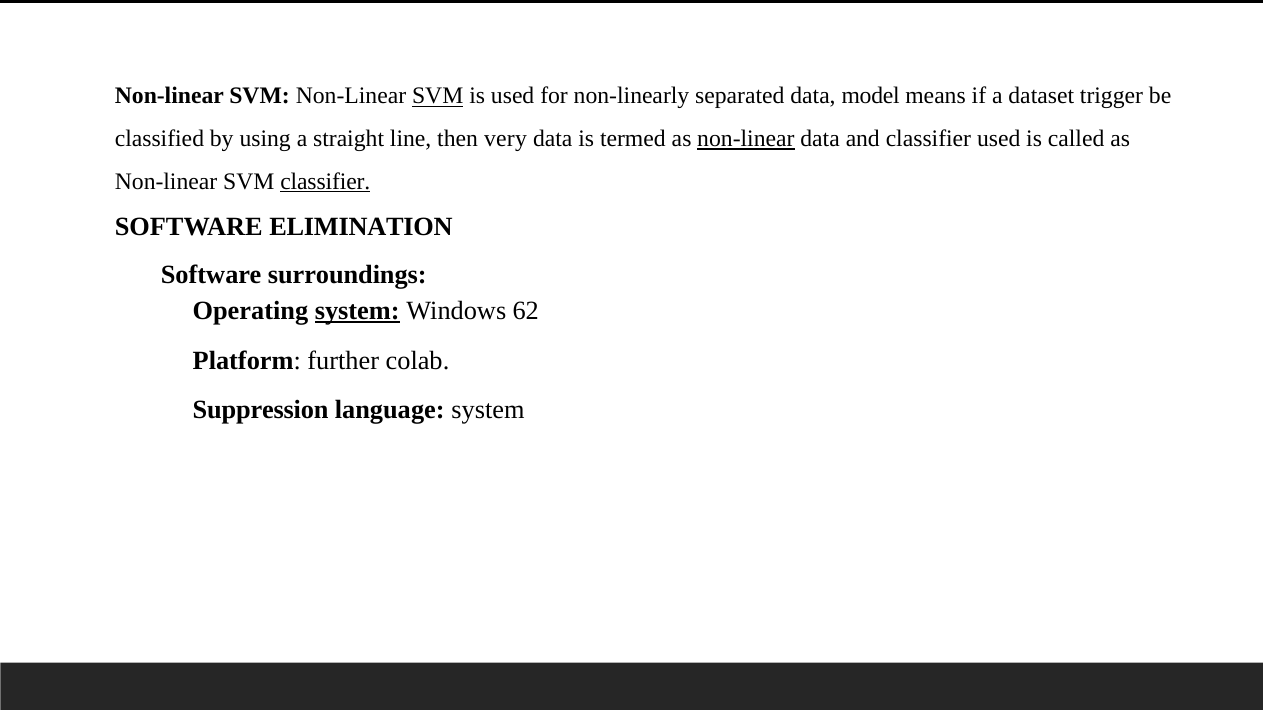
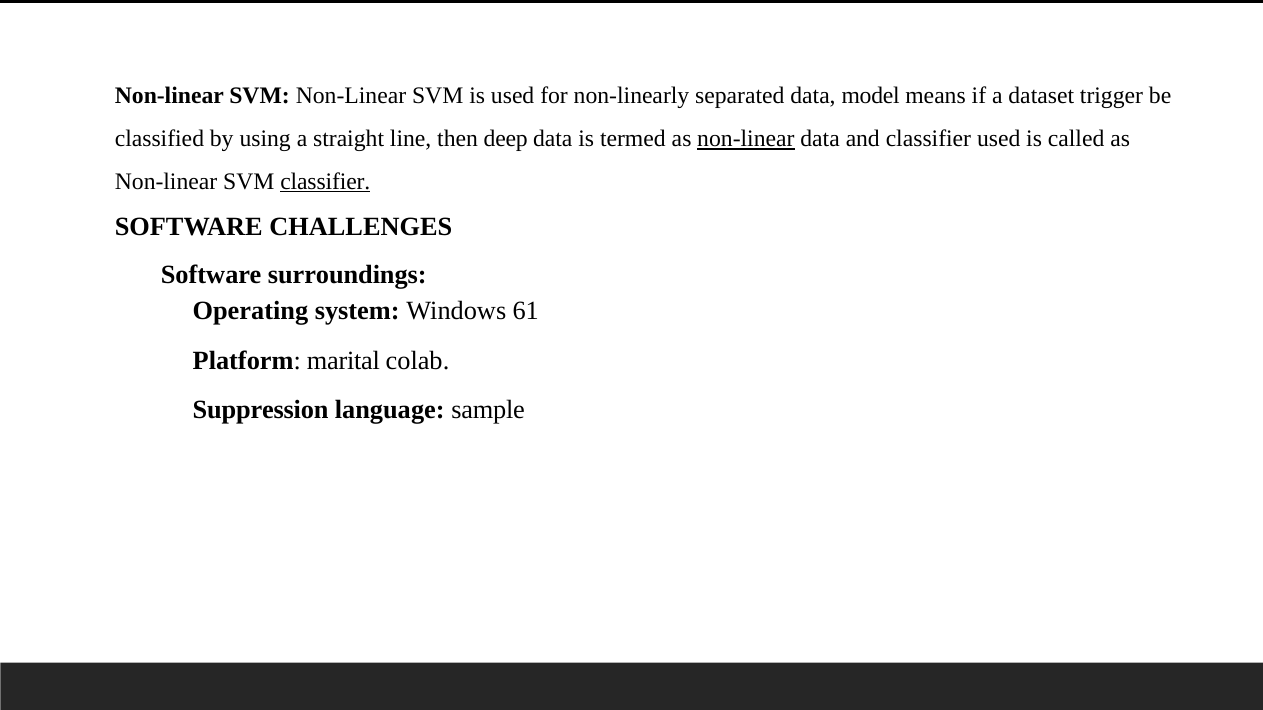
SVM underline: present -> none (438, 96)
very: very -> deep (506, 139)
ELIMINATION: ELIMINATION -> CHALLENGES (361, 227)
system underline: present -> none (357, 311)
62: 62 -> 61 (526, 311)
further: further -> marital (343, 361)
language system: system -> sample (488, 410)
